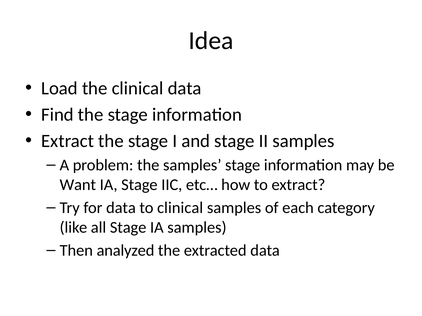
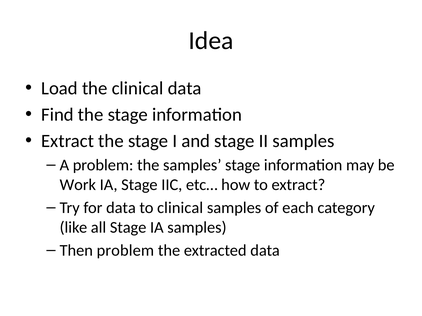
Want: Want -> Work (78, 185)
Then analyzed: analyzed -> problem (125, 251)
